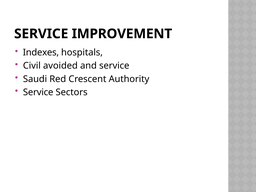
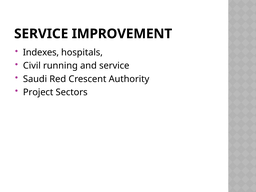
avoided: avoided -> running (60, 66)
Service: Service -> Project (38, 92)
